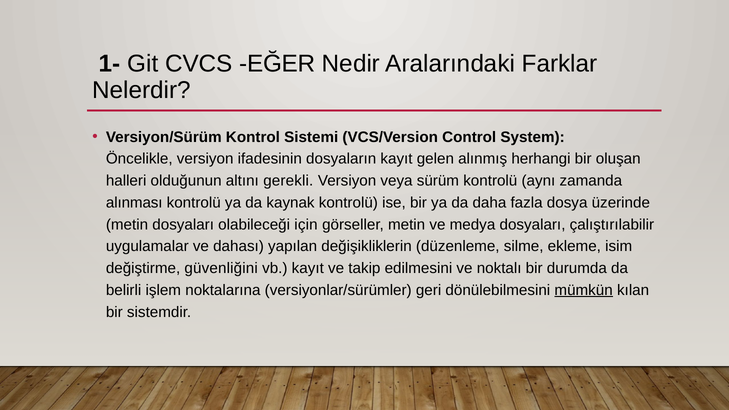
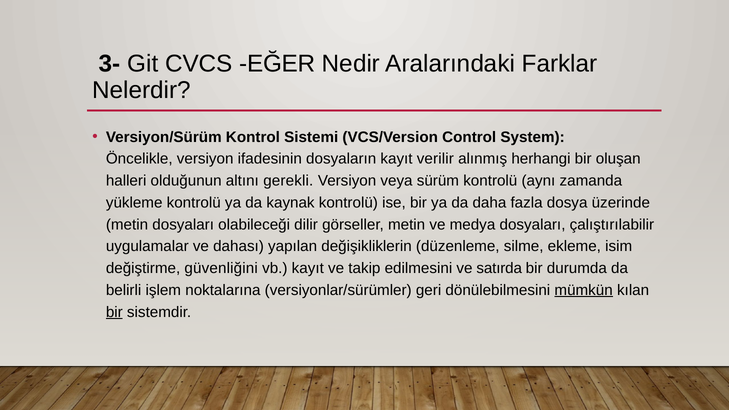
1-: 1- -> 3- (110, 64)
gelen: gelen -> verilir (435, 159)
alınması: alınması -> yükleme (134, 203)
için: için -> dilir (306, 225)
noktalı: noktalı -> satırda (499, 268)
bir underline: none -> present (114, 312)
